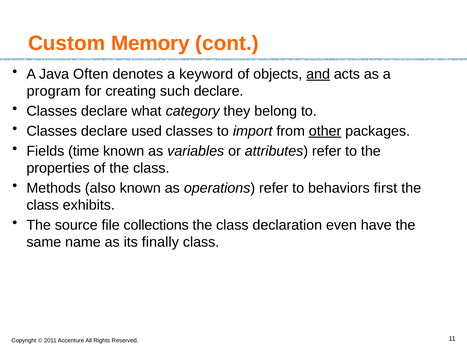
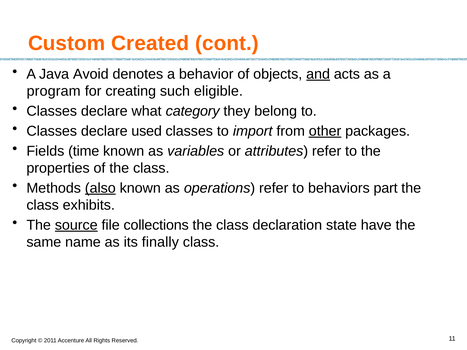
Memory: Memory -> Created (150, 43)
Often: Often -> Avoid (91, 74)
keyword: keyword -> behavior (206, 74)
such declare: declare -> eligible (218, 91)
also underline: none -> present (100, 188)
first: first -> part (386, 188)
source underline: none -> present (76, 225)
even: even -> state (341, 225)
